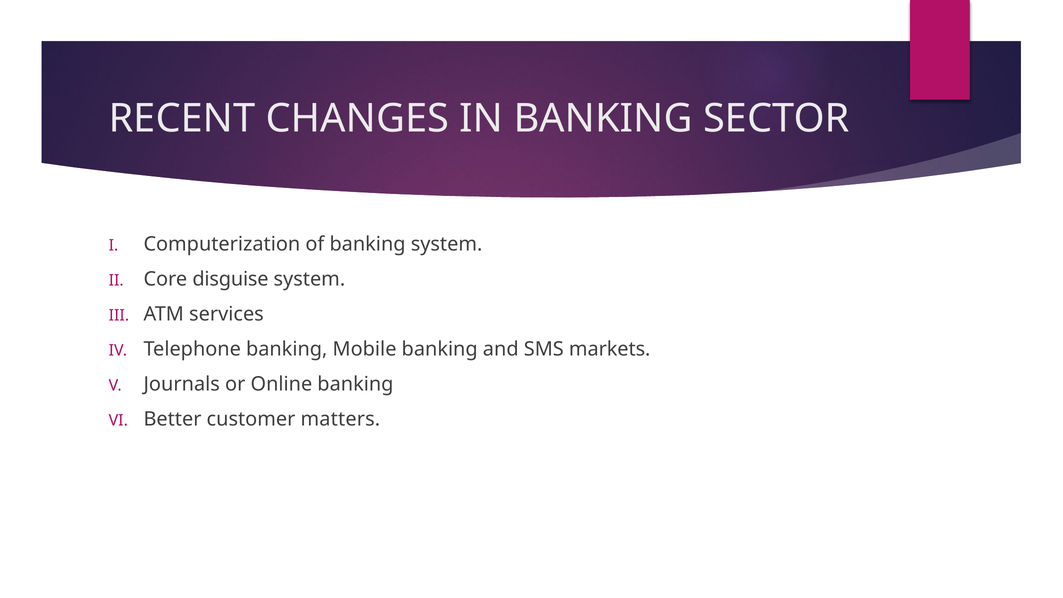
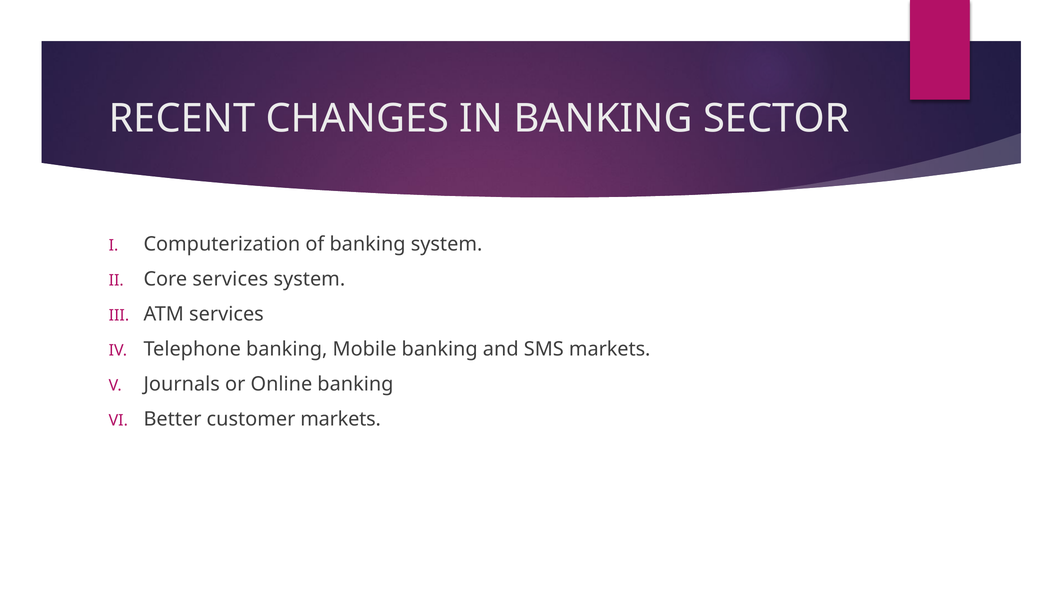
Core disguise: disguise -> services (230, 279)
customer matters: matters -> markets (341, 419)
